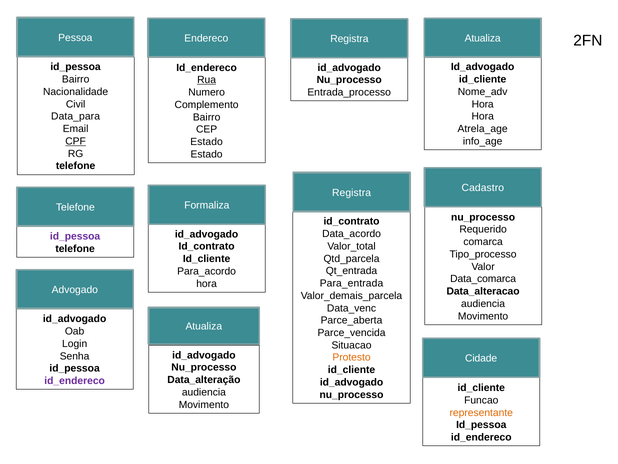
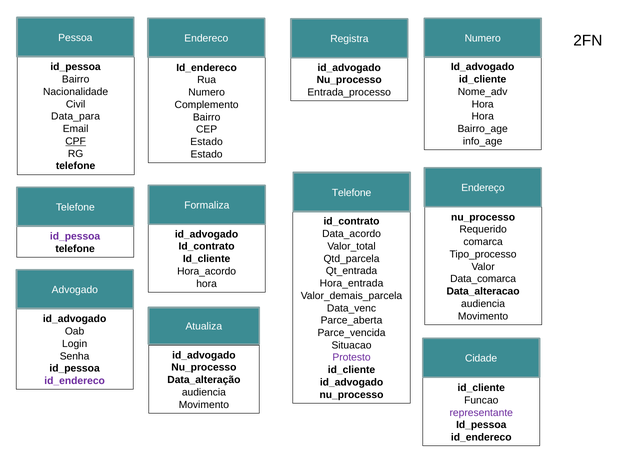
Atualiza: Atualiza -> Numero (483, 38)
Rua underline: present -> none (207, 80)
Atrela_age: Atrela_age -> Bairro_age (483, 129)
Cadastro: Cadastro -> Endereço (483, 188)
Registra: Registra -> Telefone (352, 193)
Para_acordo: Para_acordo -> Hora_acordo (207, 271)
Para_entrada: Para_entrada -> Hora_entrada (352, 283)
Protesto colour: orange -> purple (352, 357)
representante colour: orange -> purple (481, 412)
